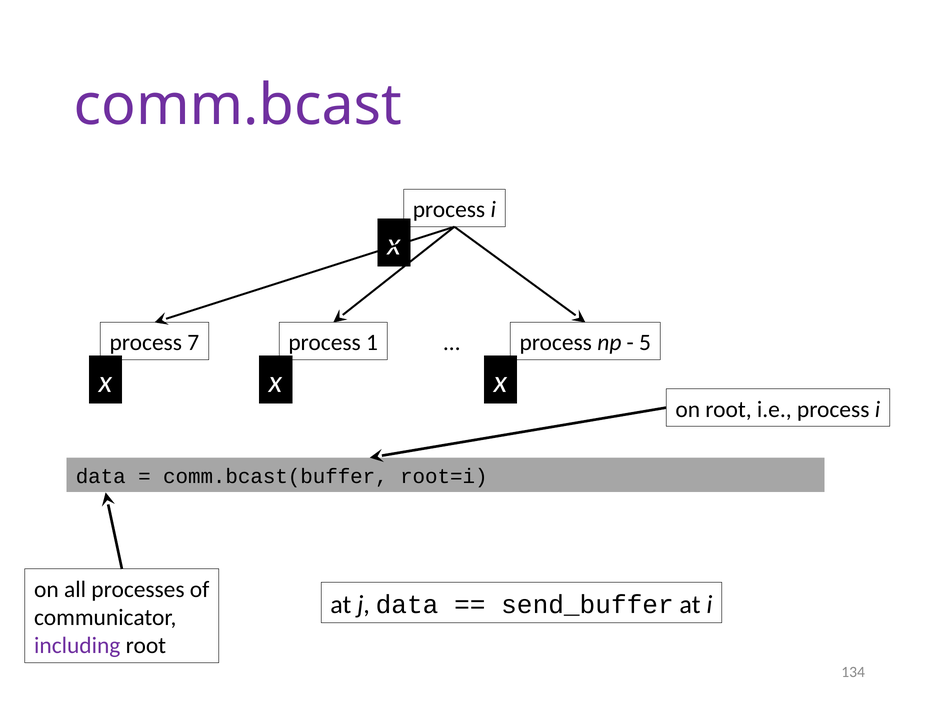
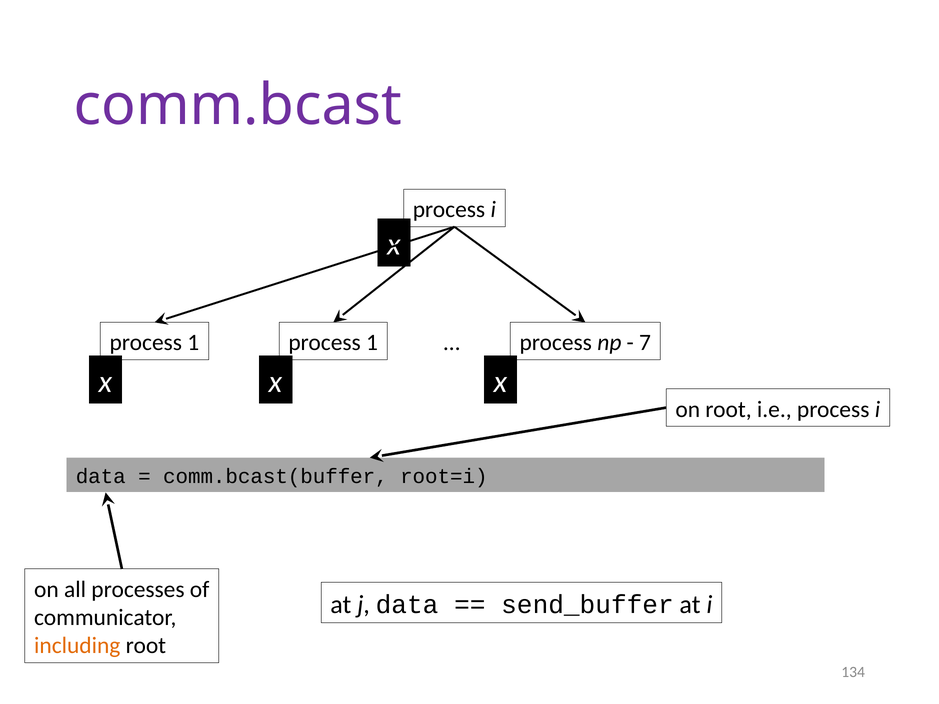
7: 7 -> 1 (193, 343)
5: 5 -> 7 (645, 343)
including colour: purple -> orange (77, 646)
